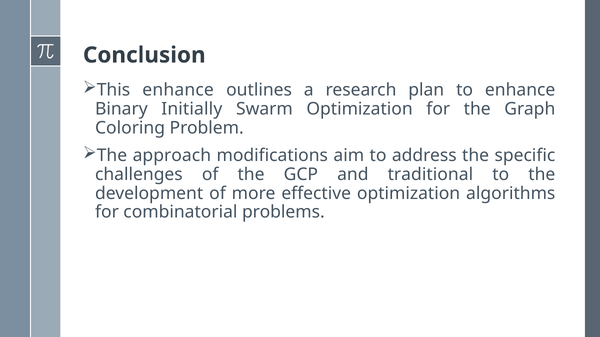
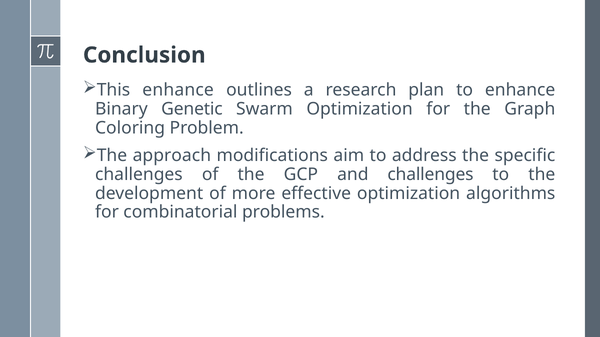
Initially: Initially -> Genetic (192, 109)
and traditional: traditional -> challenges (430, 175)
